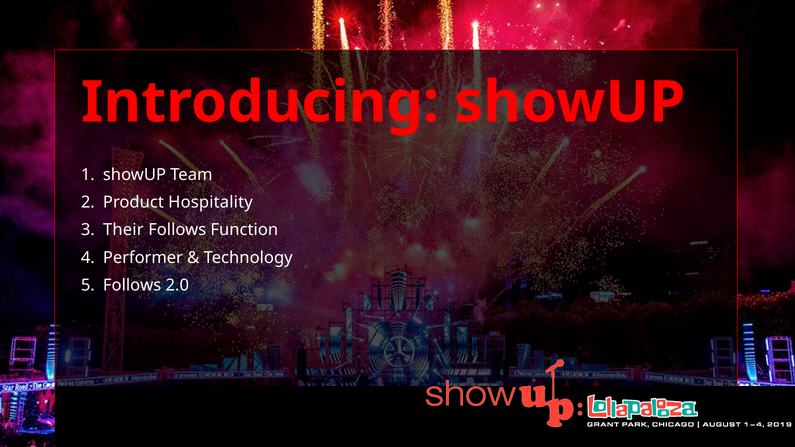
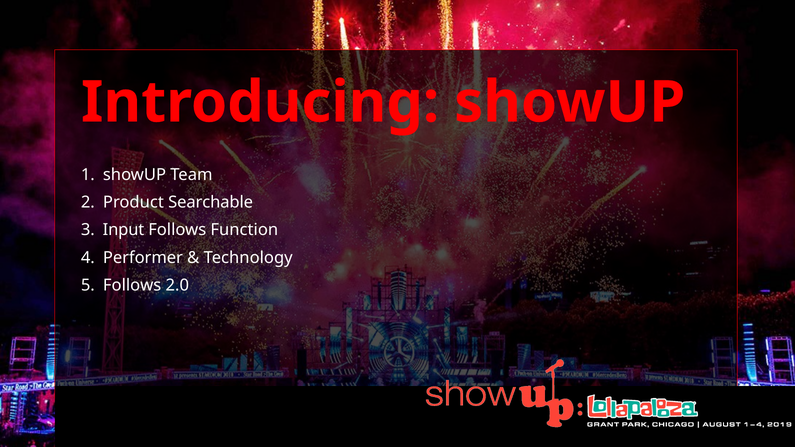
Hospitality: Hospitality -> Searchable (211, 202)
Their: Their -> Input (124, 230)
